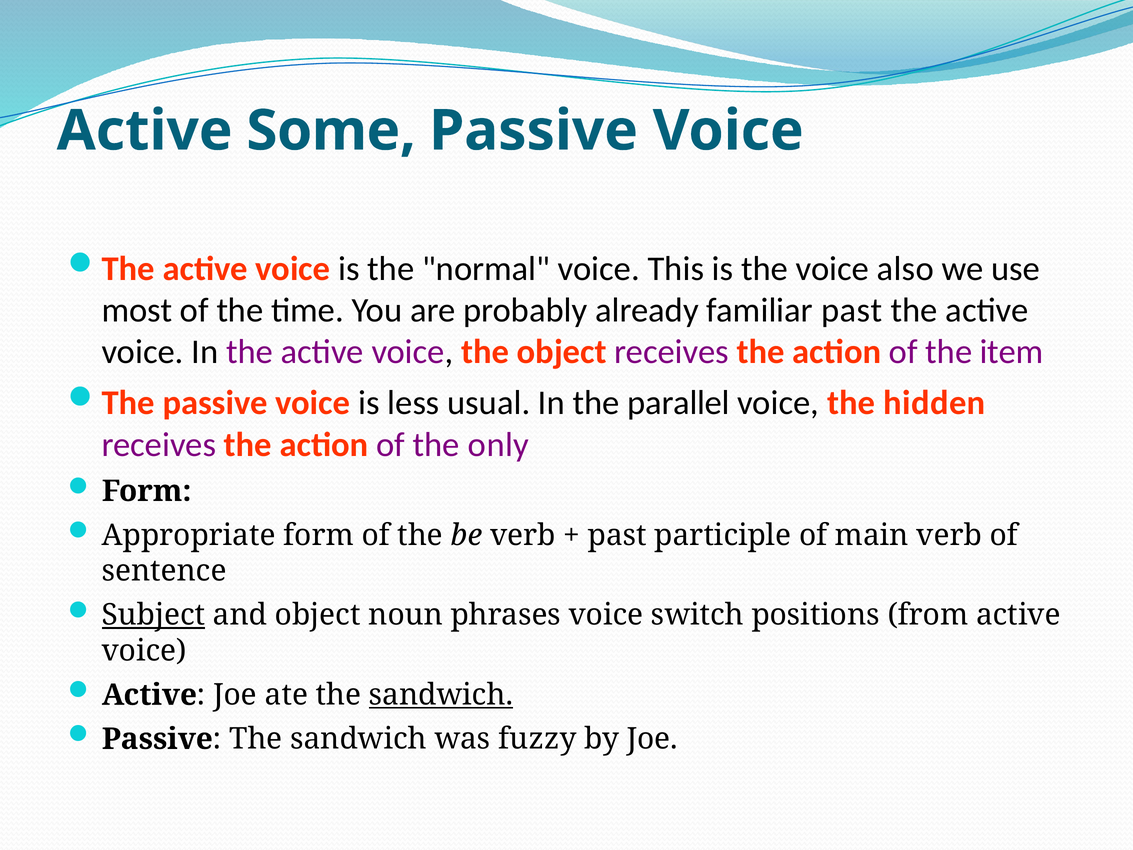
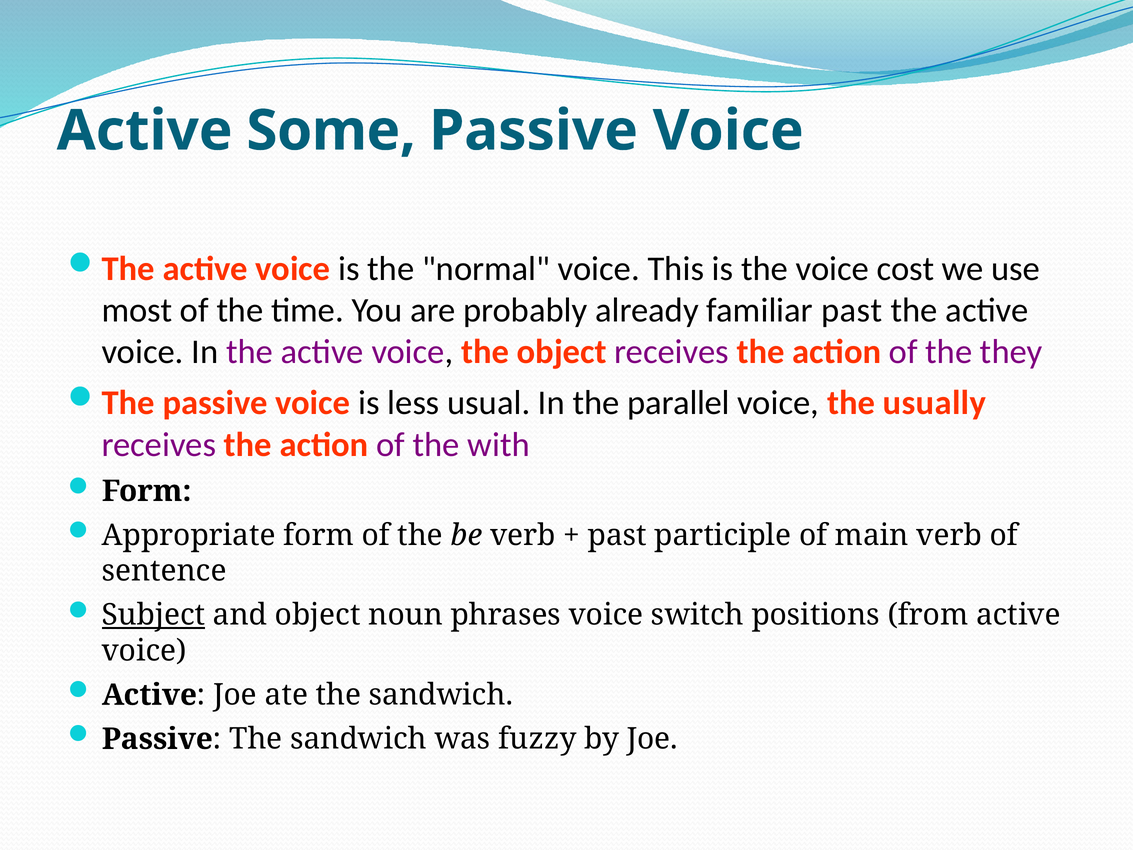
also: also -> cost (905, 269)
item: item -> they (1011, 352)
hidden: hidden -> usually (934, 403)
only: only -> with (499, 444)
sandwich underline: present -> none (441, 695)
